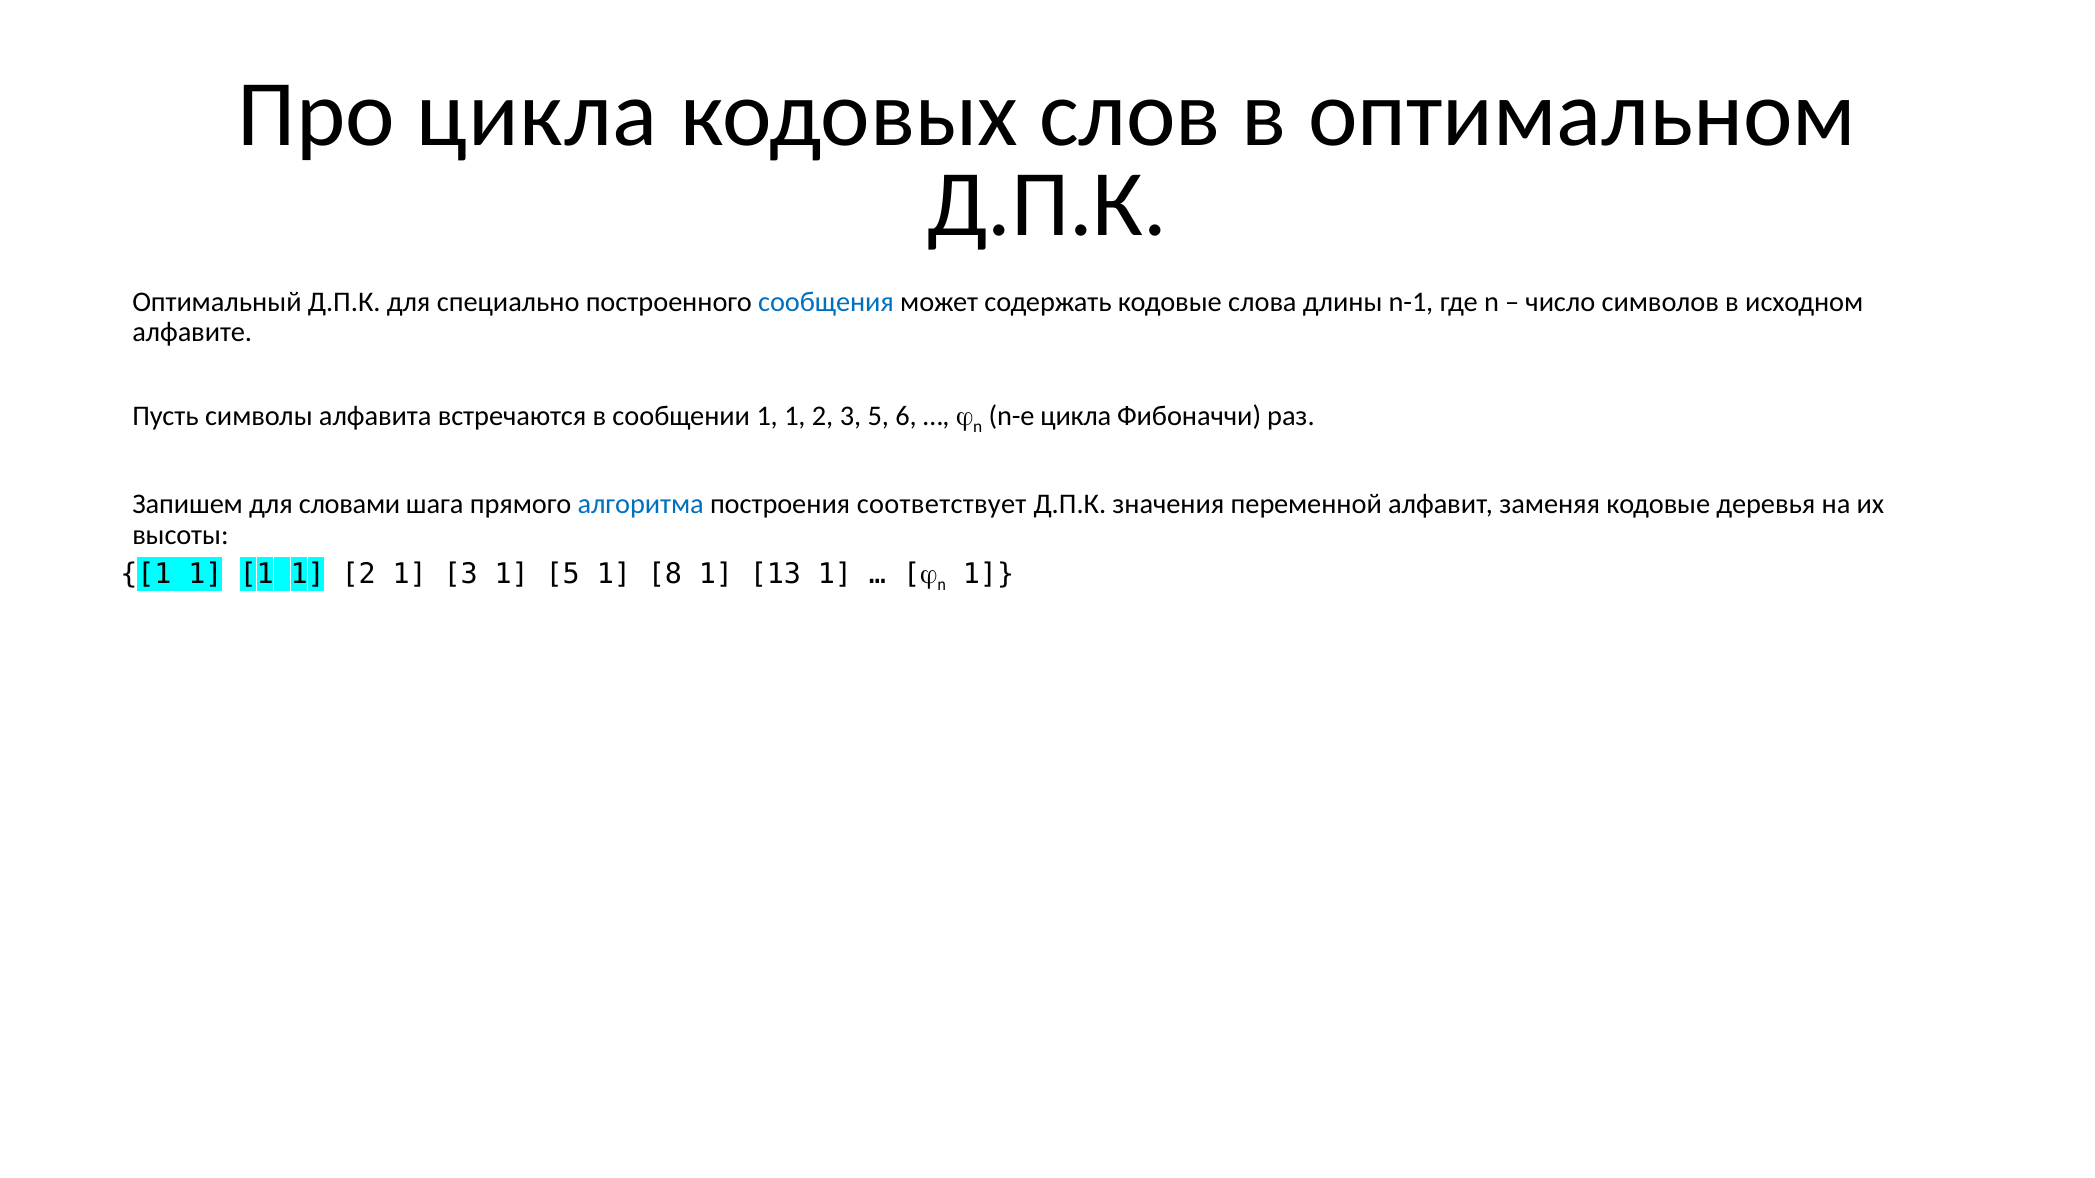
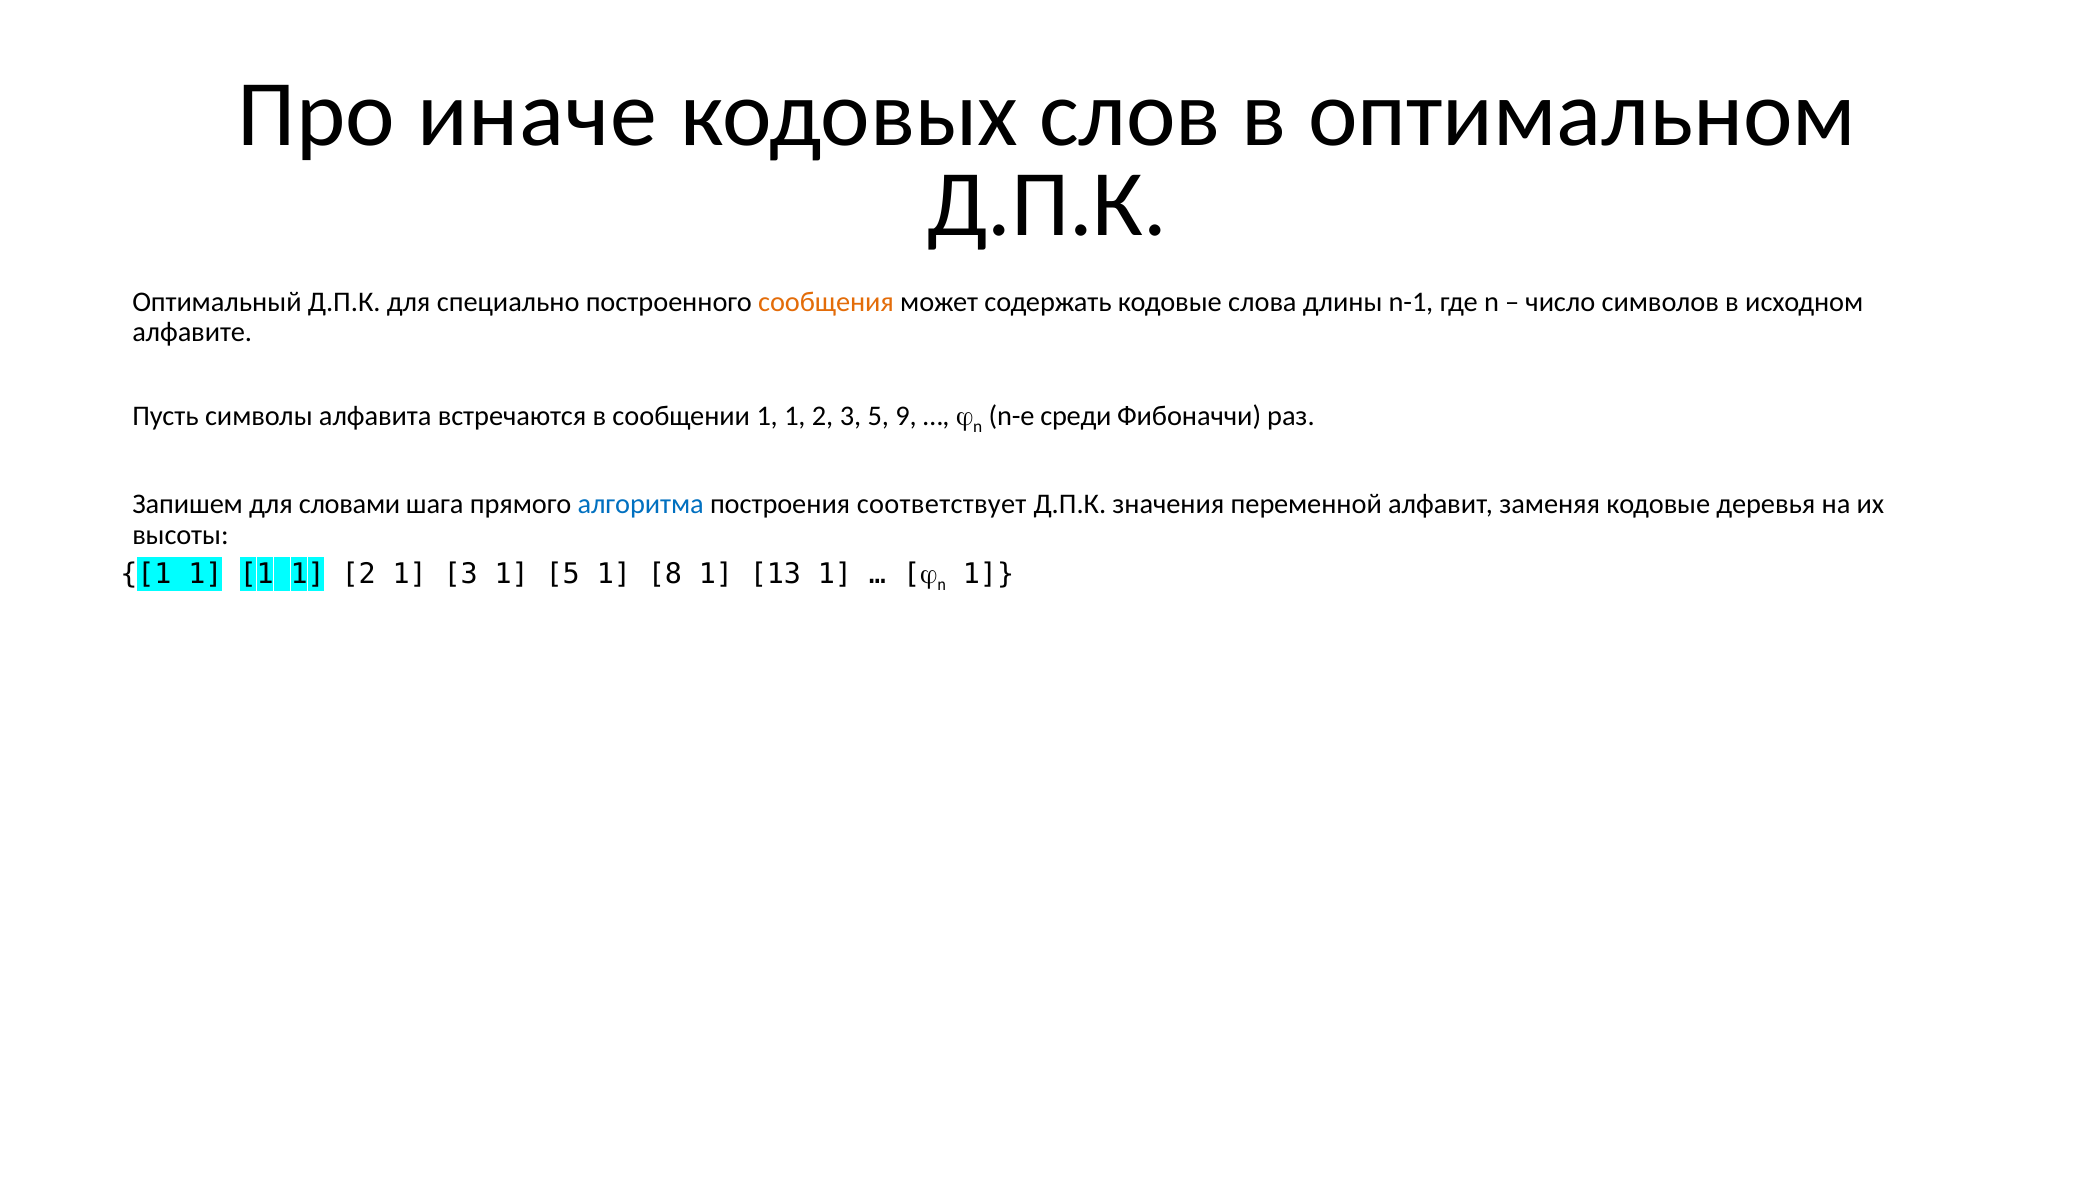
Про цикла: цикла -> иначе (537, 114)
сообщения colour: blue -> orange (826, 302)
6: 6 -> 9 (906, 416)
n-е цикла: цикла -> среди (1076, 416)
